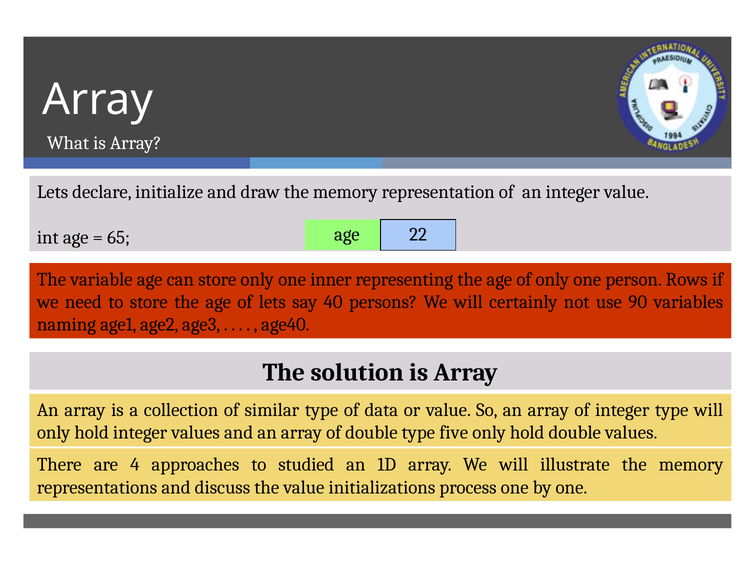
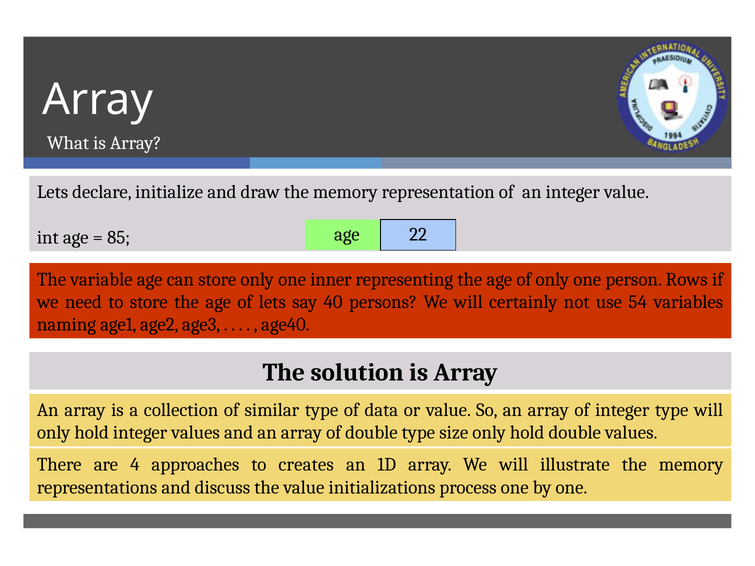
65: 65 -> 85 (119, 238)
90: 90 -> 54 (638, 302)
five: five -> size (454, 433)
studied: studied -> creates (306, 465)
